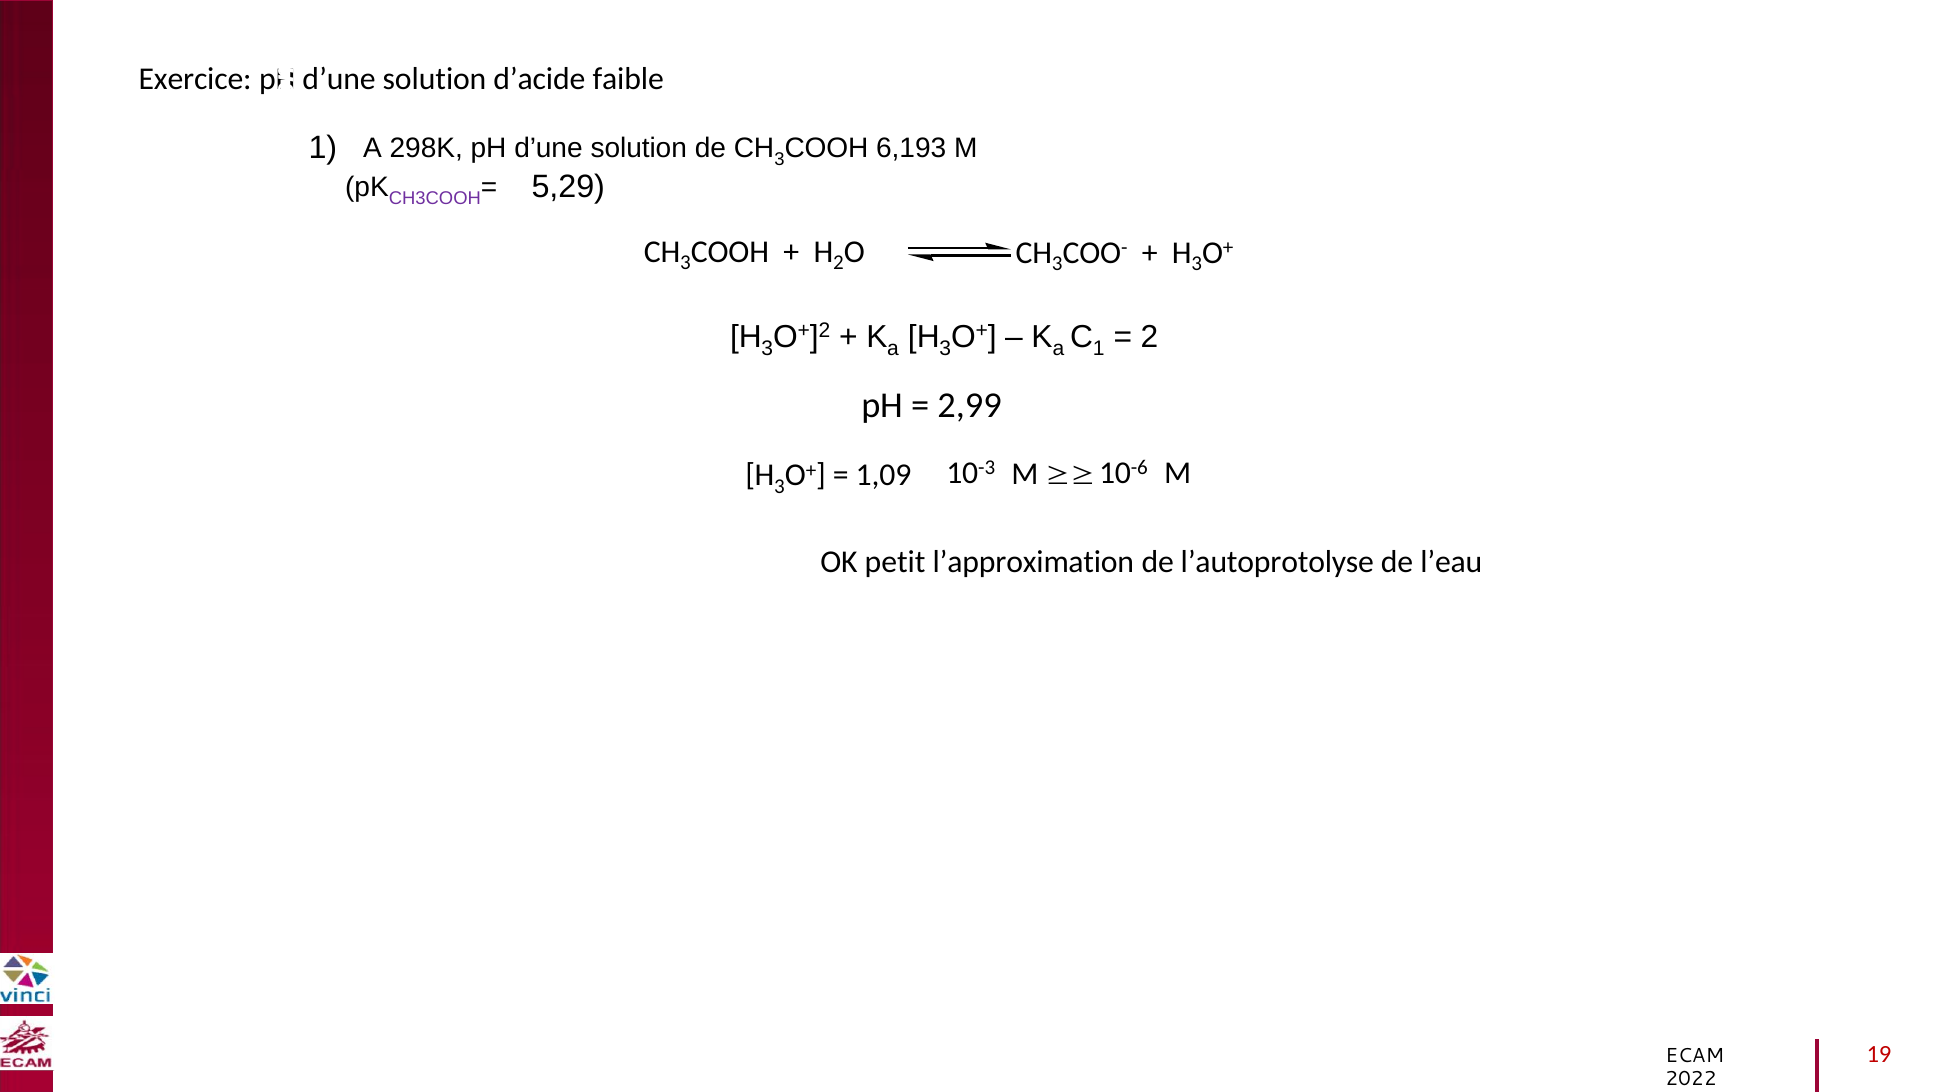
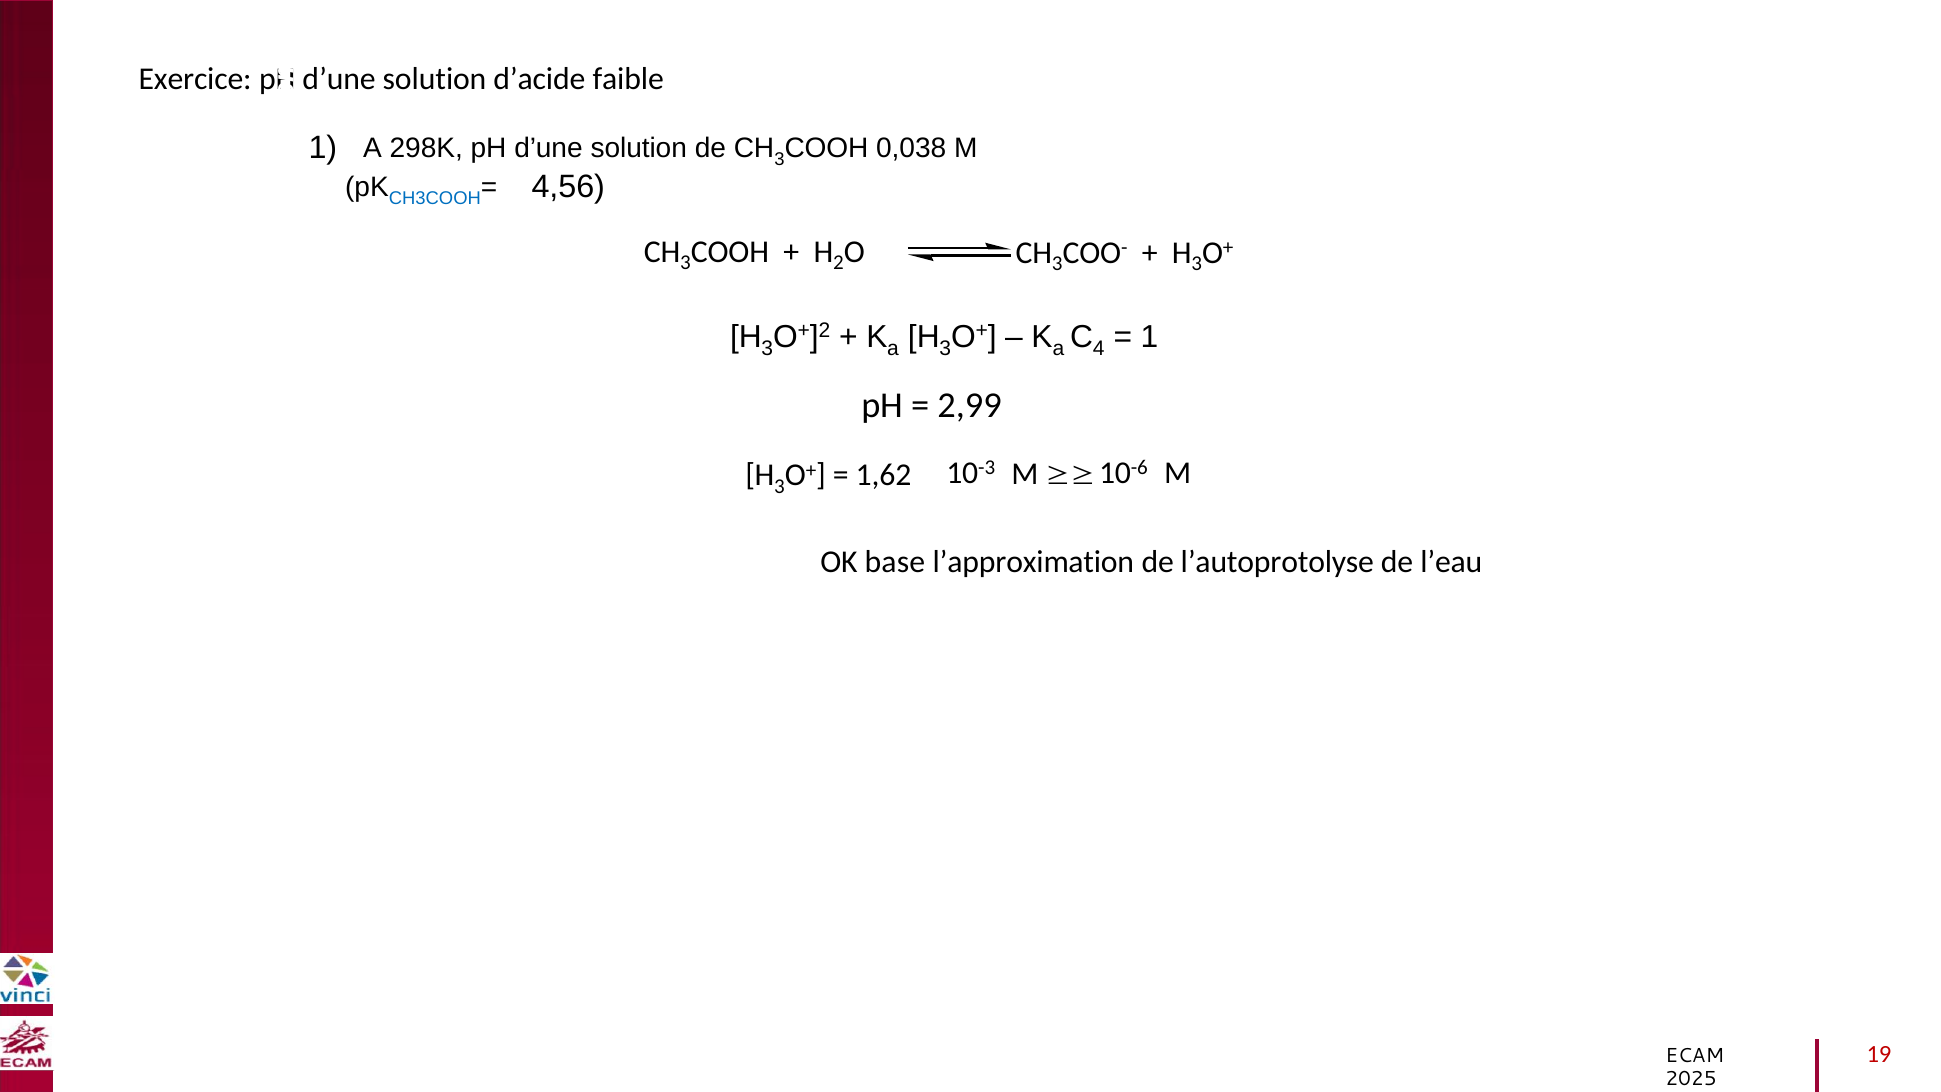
6,193: 6,193 -> 0,038 (911, 148)
CH3COOH colour: purple -> blue (435, 199)
5,29: 5,29 -> 4,56 (568, 187)
1: 1 -> 4 (1099, 348)
2: 2 -> 1 (1150, 337)
1,09: 1,09 -> 1,62 (884, 475)
petit: petit -> base (895, 562)
2022: 2022 -> 2025 (1691, 1079)
